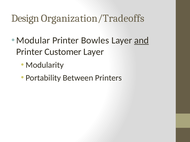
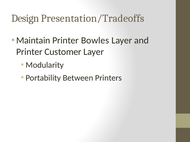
Organization/Tradeoffs: Organization/Tradeoffs -> Presentation/Tradeoffs (93, 18)
Modular: Modular -> Maintain (33, 41)
and underline: present -> none (141, 41)
